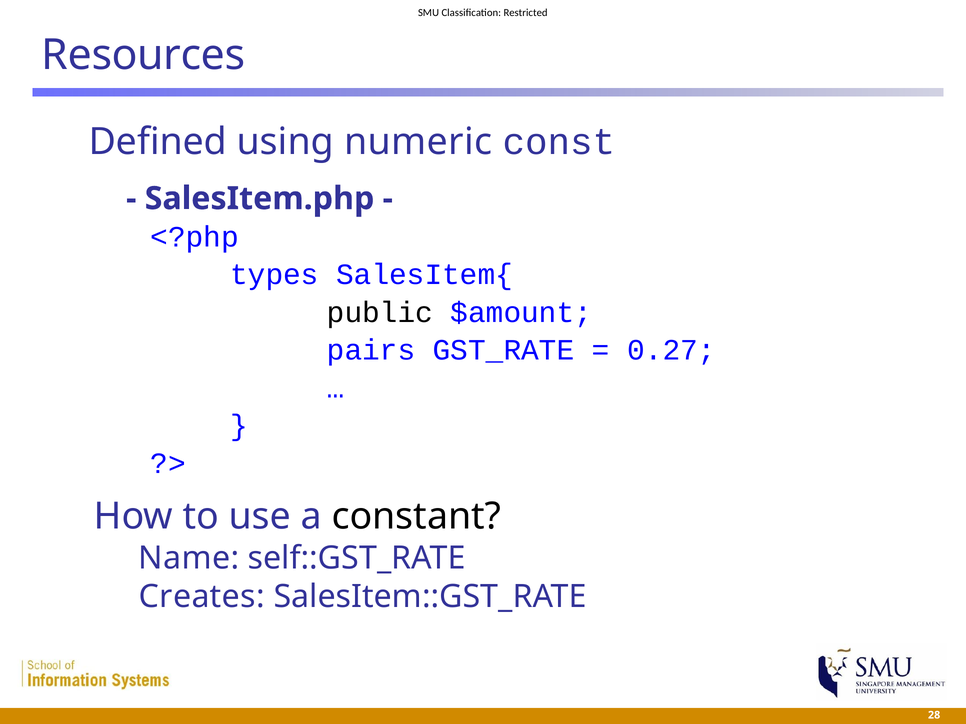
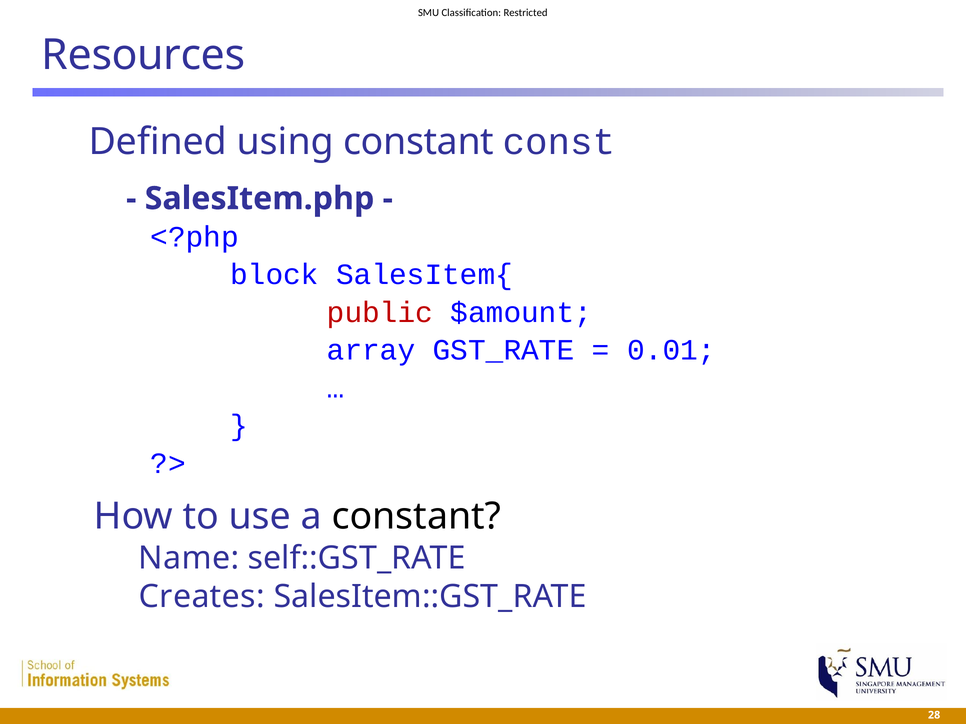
using numeric: numeric -> constant (419, 142)
types: types -> block (275, 275)
public colour: black -> red (380, 313)
pairs: pairs -> array (371, 350)
0.27: 0.27 -> 0.01 (671, 350)
